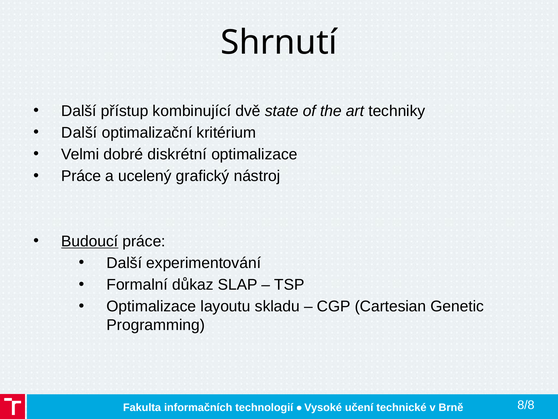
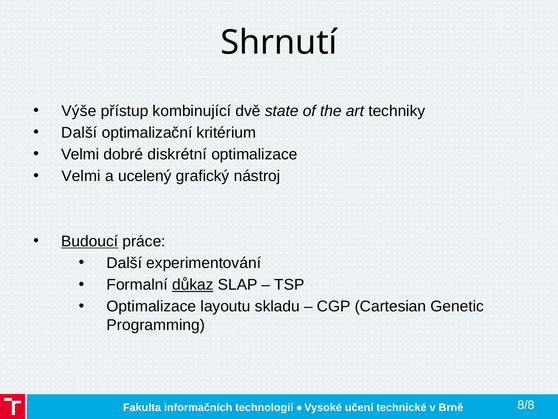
Další: Další -> Výše (79, 111)
Práce: Práce -> Velmi (81, 176)
důkaz underline: none -> present (193, 284)
